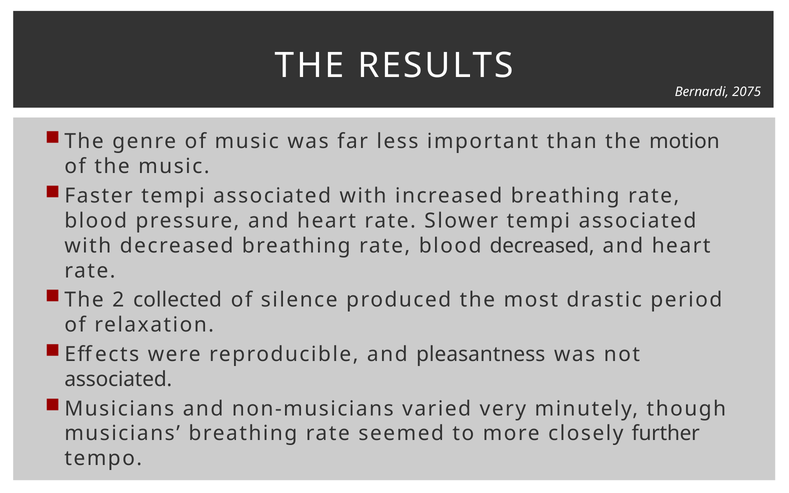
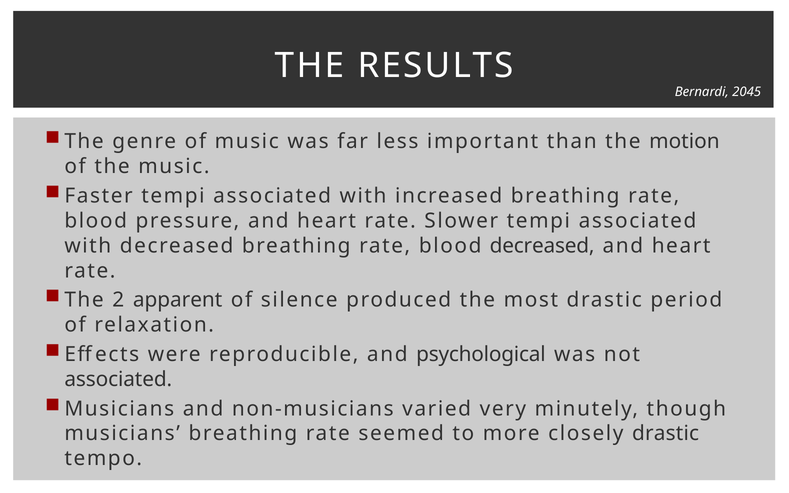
2075: 2075 -> 2045 (747, 92)
collected: collected -> apparent (178, 300)
pleasantness: pleasantness -> psychological (481, 354)
closely further: further -> drastic (666, 434)
